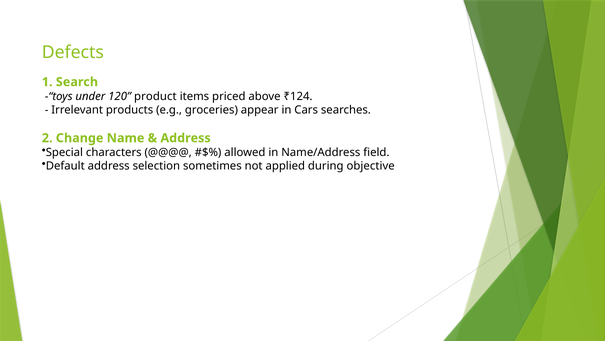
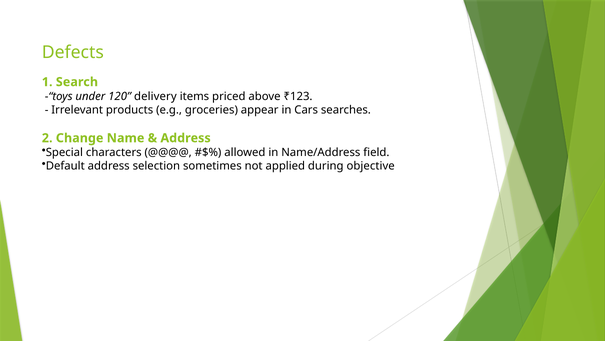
product: product -> delivery (155, 96)
₹124: ₹124 -> ₹123 (298, 96)
